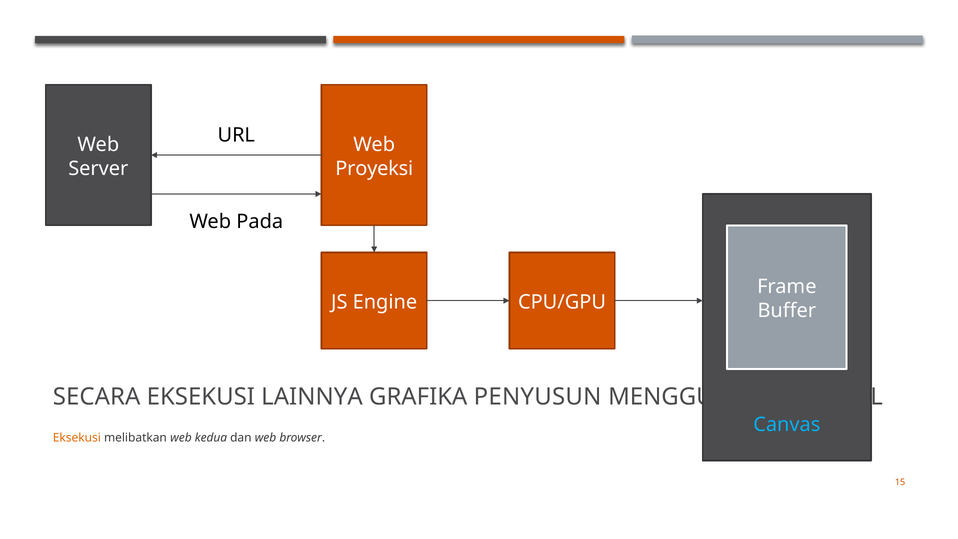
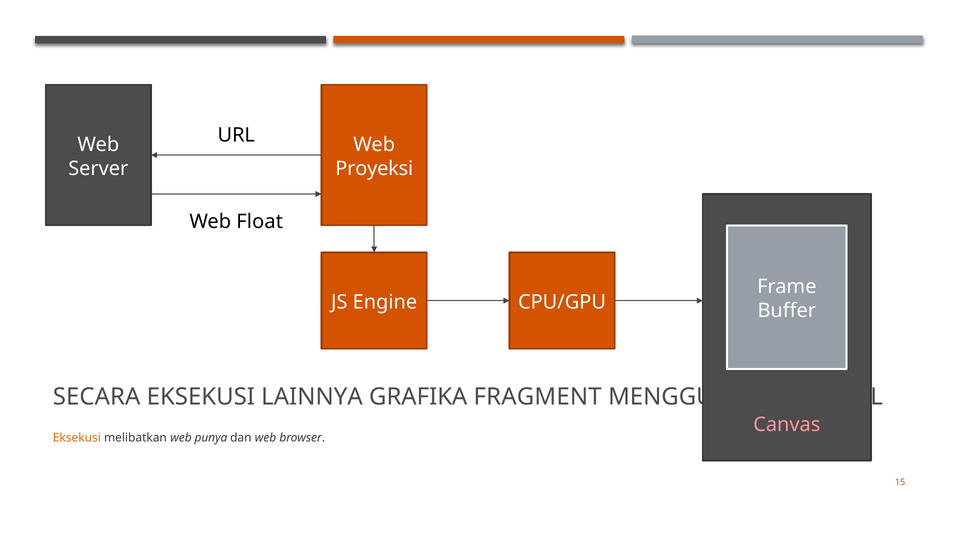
Pada: Pada -> Float (260, 221)
PENYUSUN: PENYUSUN -> FRAGMENT (538, 397)
Canvas colour: light blue -> pink (787, 424)
kedua: kedua -> punya (211, 438)
